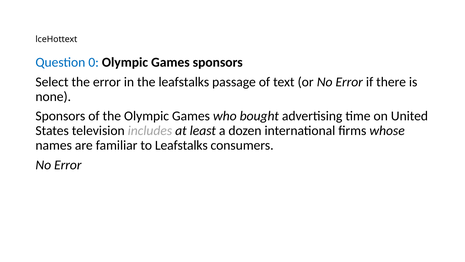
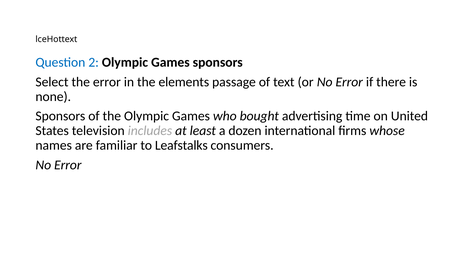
0: 0 -> 2 (94, 62)
the leafstalks: leafstalks -> elements (184, 82)
